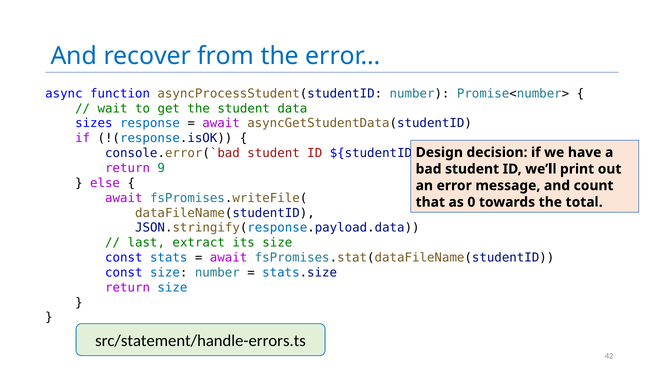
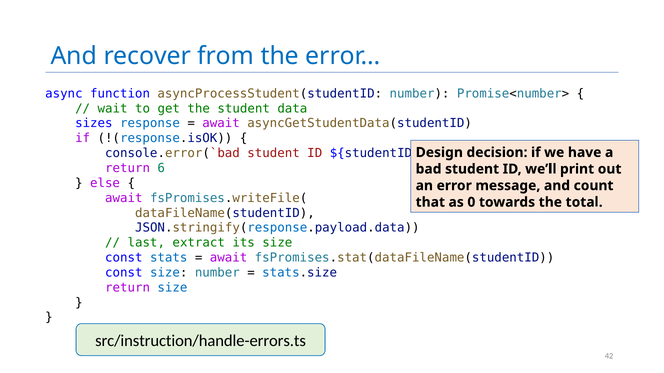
9: 9 -> 6 (161, 168)
src/statement/handle-errors.ts: src/statement/handle-errors.ts -> src/instruction/handle-errors.ts (201, 341)
